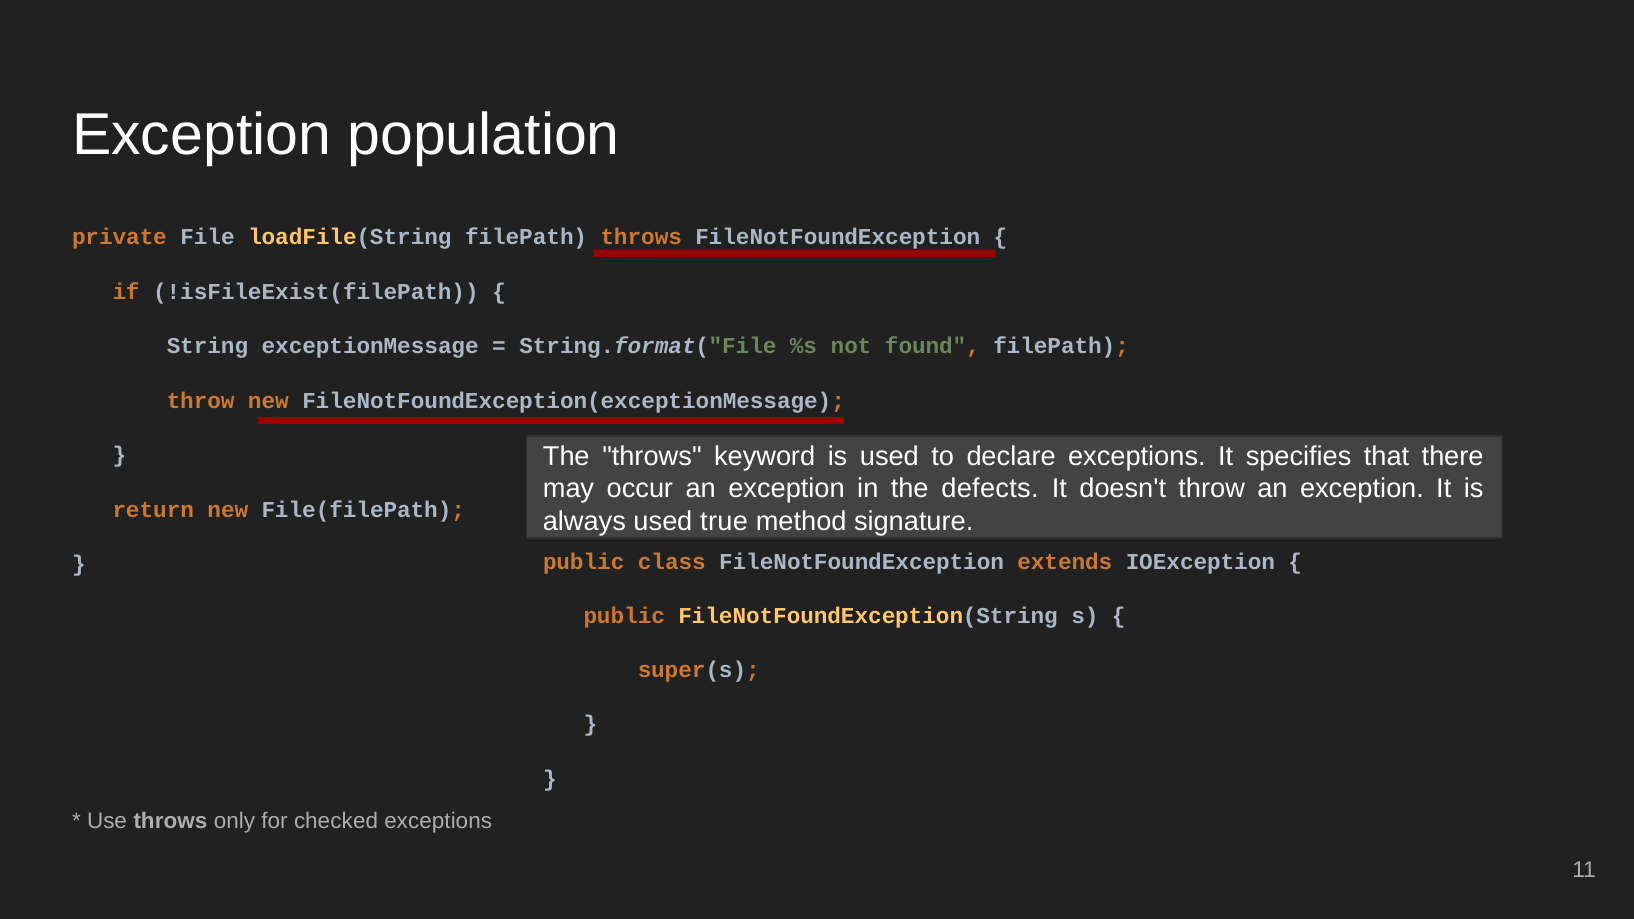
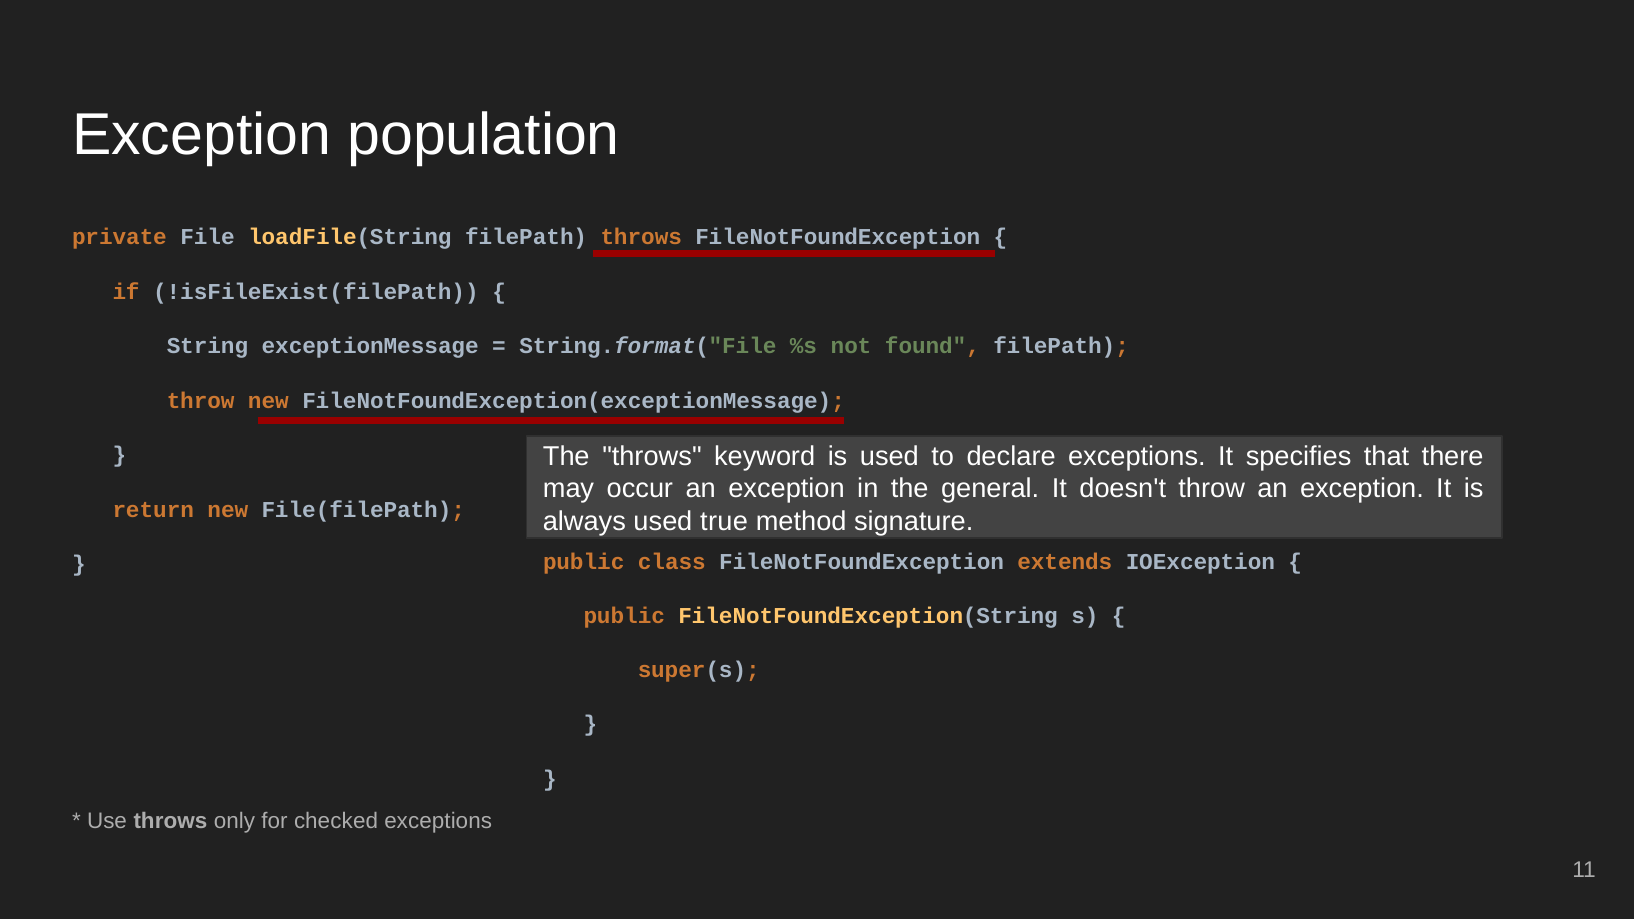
defects: defects -> general (990, 489)
